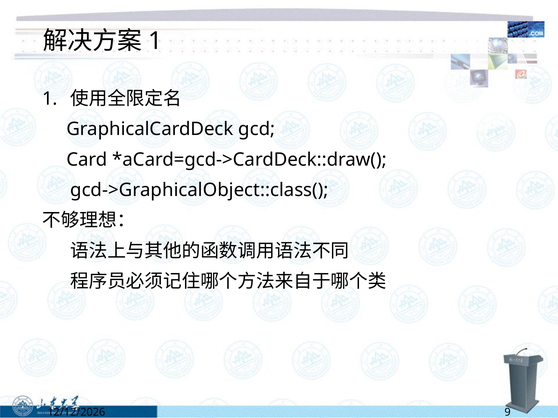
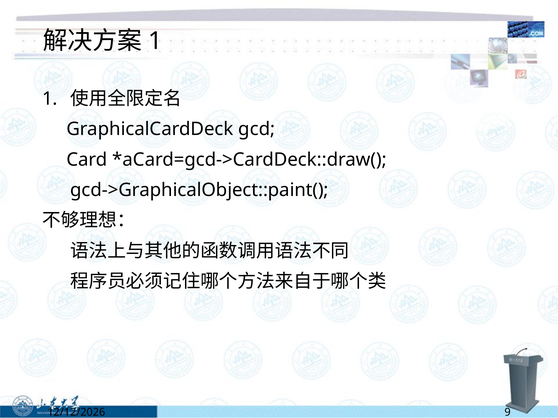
gcd->GraphicalObject::class(: gcd->GraphicalObject::class( -> gcd->GraphicalObject::paint( (199, 190)
